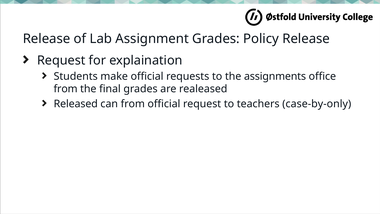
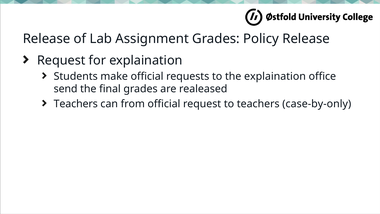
the assignments: assignments -> explaination (275, 76)
from: from -> send (66, 89)
Released: Released -> Teachers (76, 104)
